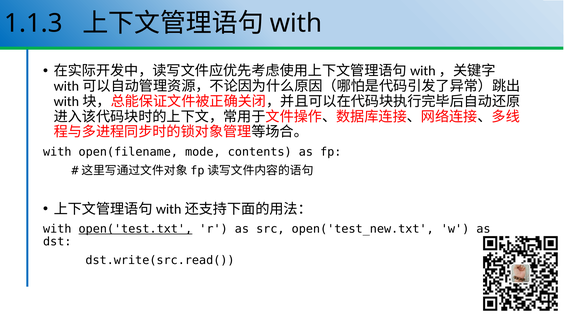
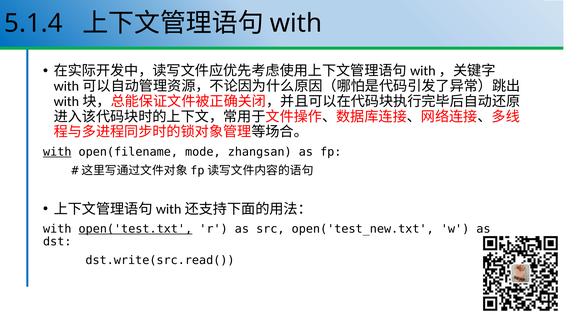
1.1.3: 1.1.3 -> 5.1.4 (33, 23)
with underline: none -> present (57, 152)
contents: contents -> zhangsan (260, 152)
